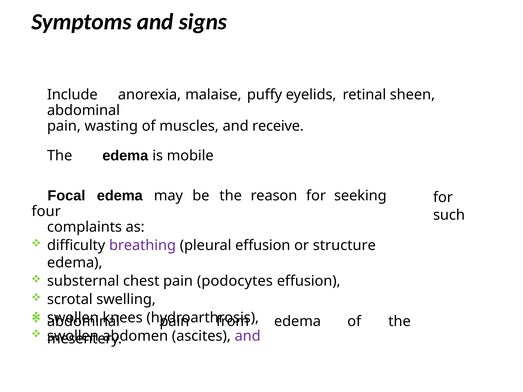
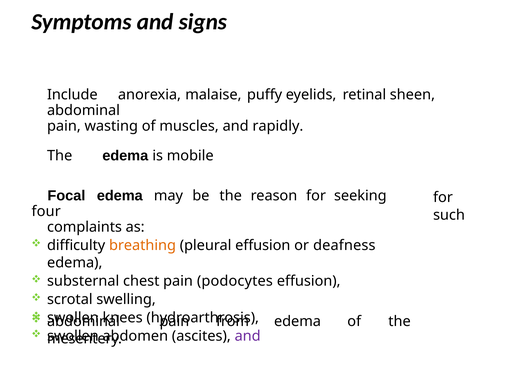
receive: receive -> rapidly (278, 126)
breathing colour: purple -> orange (143, 246)
structure: structure -> deafness (344, 246)
